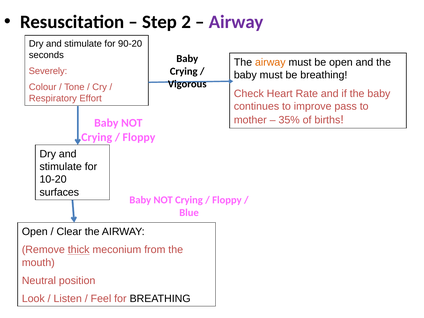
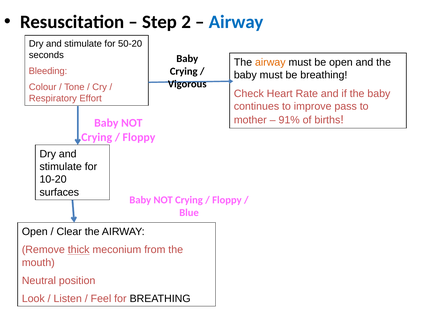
Airway colour: purple -> blue (236, 22)
90-20: 90-20 -> 50-20 (130, 44)
Severely: Severely -> Bleeding (48, 71)
35%: 35% -> 91% (289, 120)
